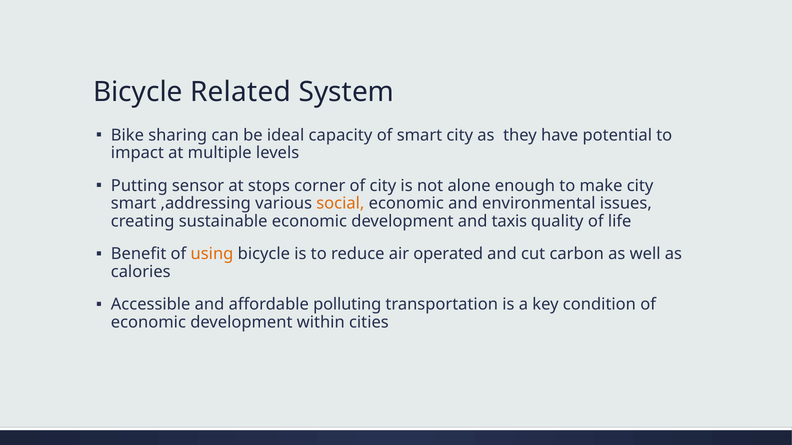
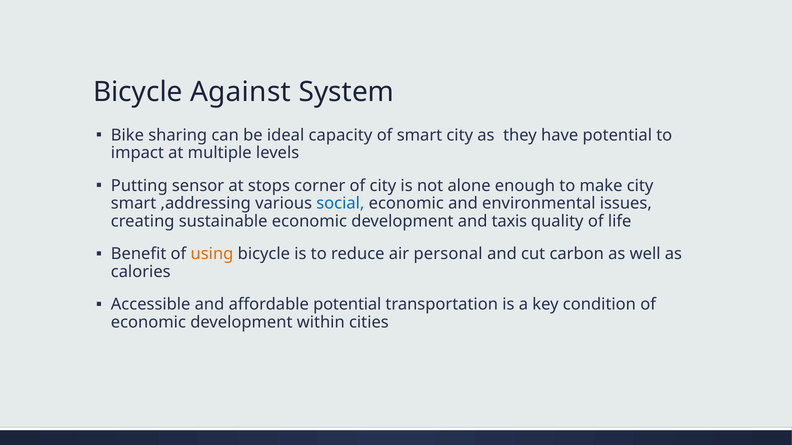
Related: Related -> Against (241, 92)
social colour: orange -> blue (340, 204)
operated: operated -> personal (448, 254)
affordable polluting: polluting -> potential (347, 305)
